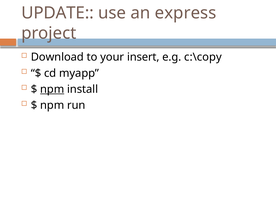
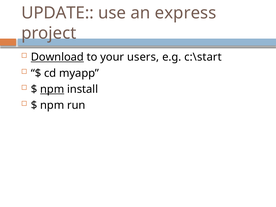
Download underline: none -> present (57, 57)
insert: insert -> users (143, 57)
c:\copy: c:\copy -> c:\start (203, 57)
